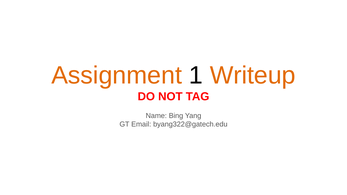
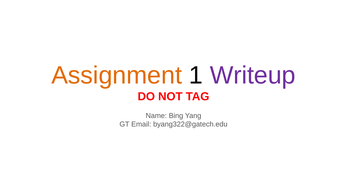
Writeup colour: orange -> purple (253, 76)
